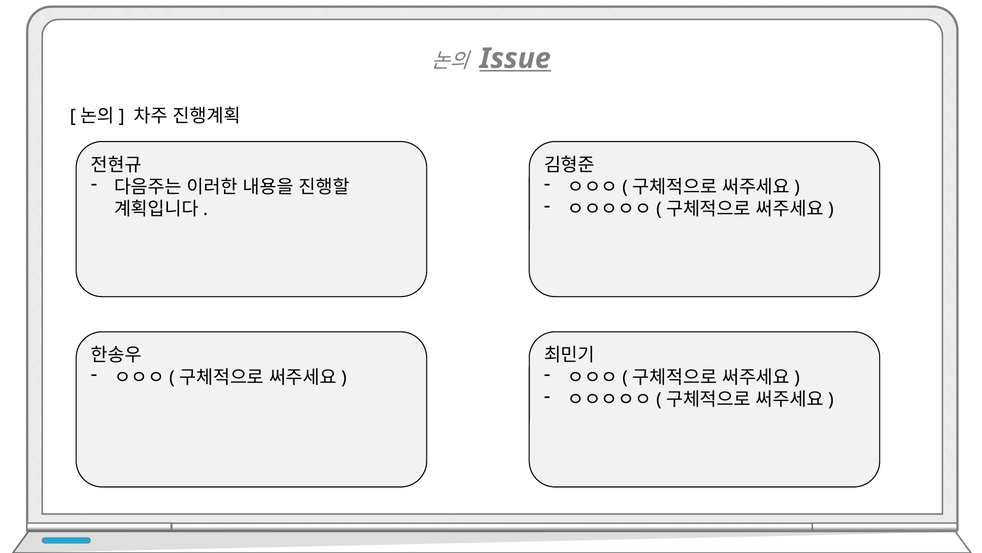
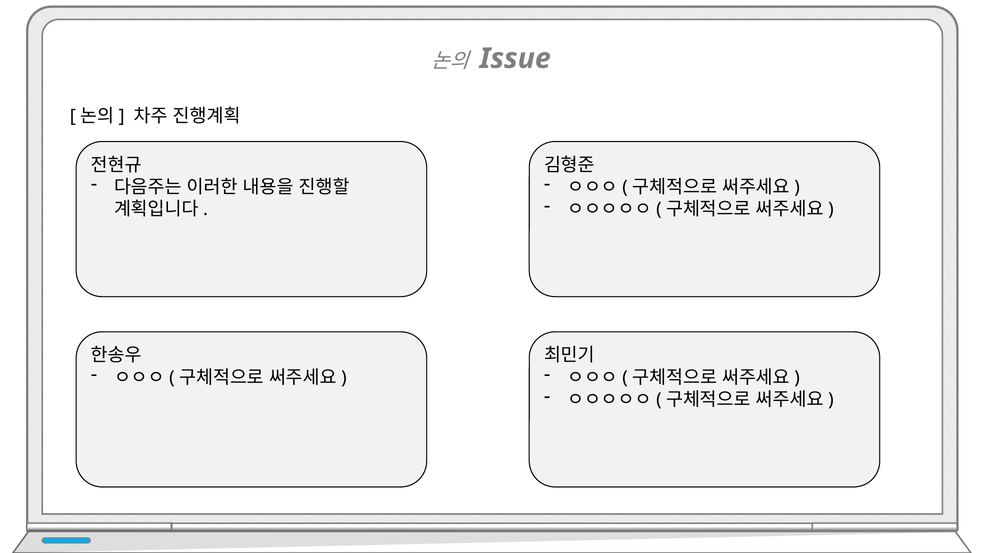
Issue underline: present -> none (515, 58)
